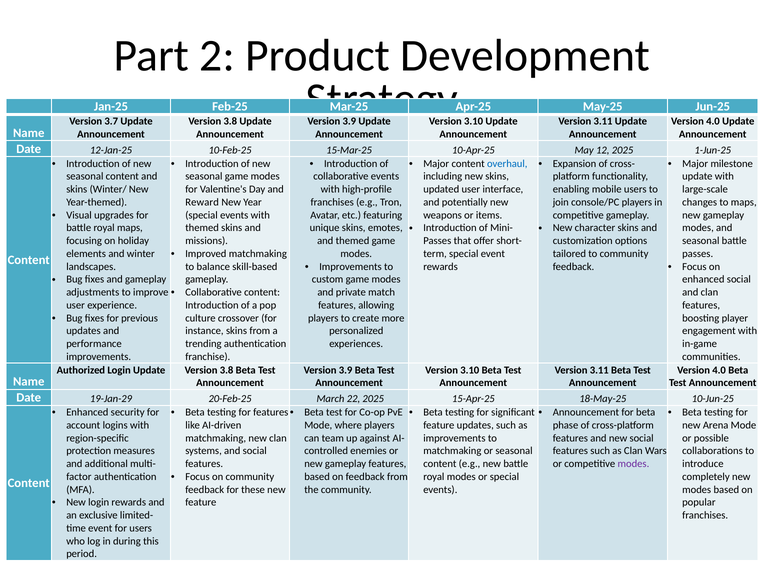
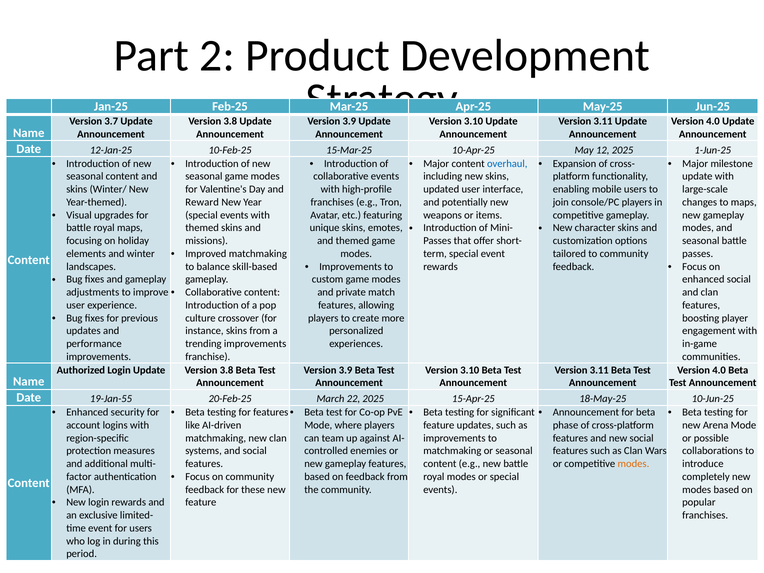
trending authentication: authentication -> improvements (255, 344)
19-Jan-29: 19-Jan-29 -> 19-Jan-55 (111, 399)
modes colour: purple -> orange (633, 464)
